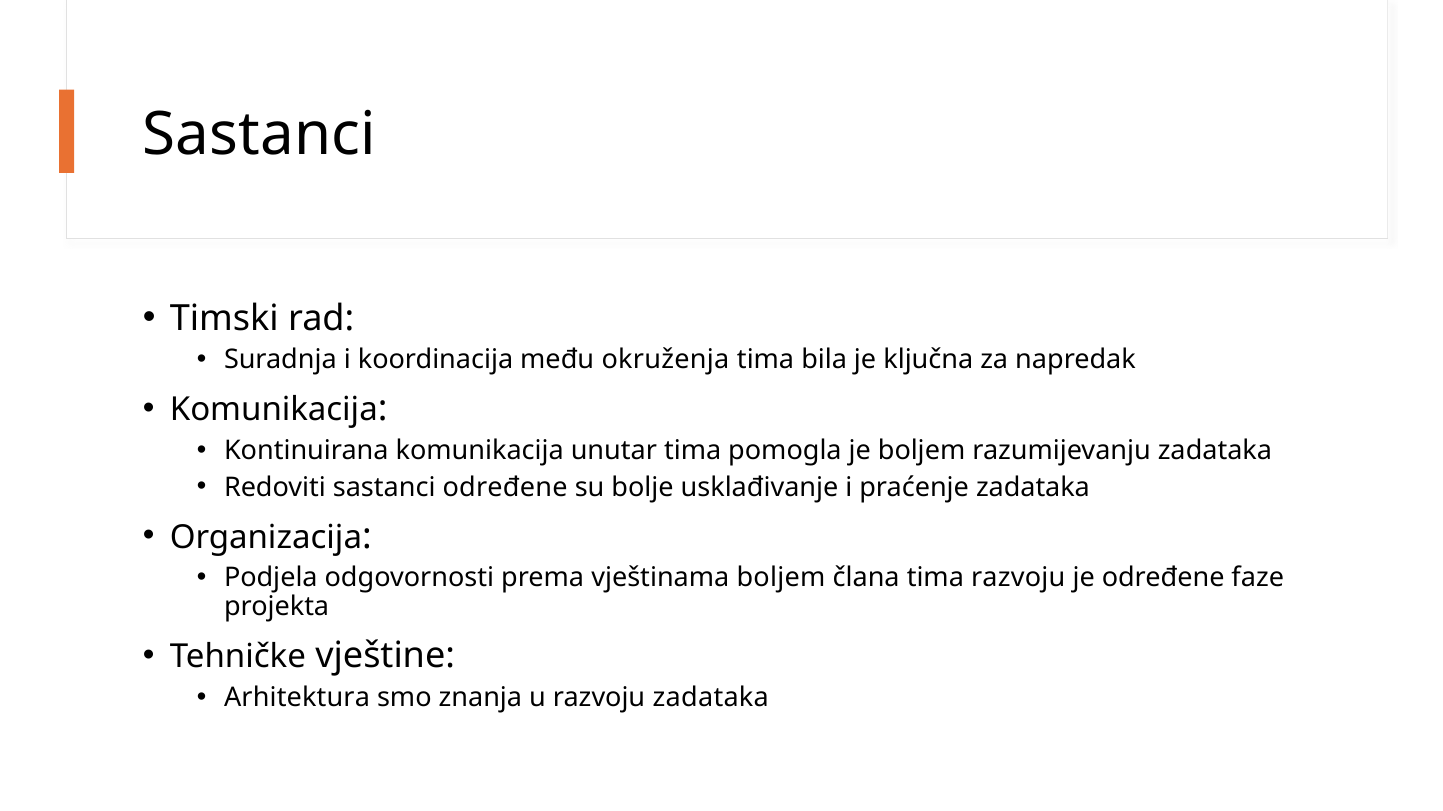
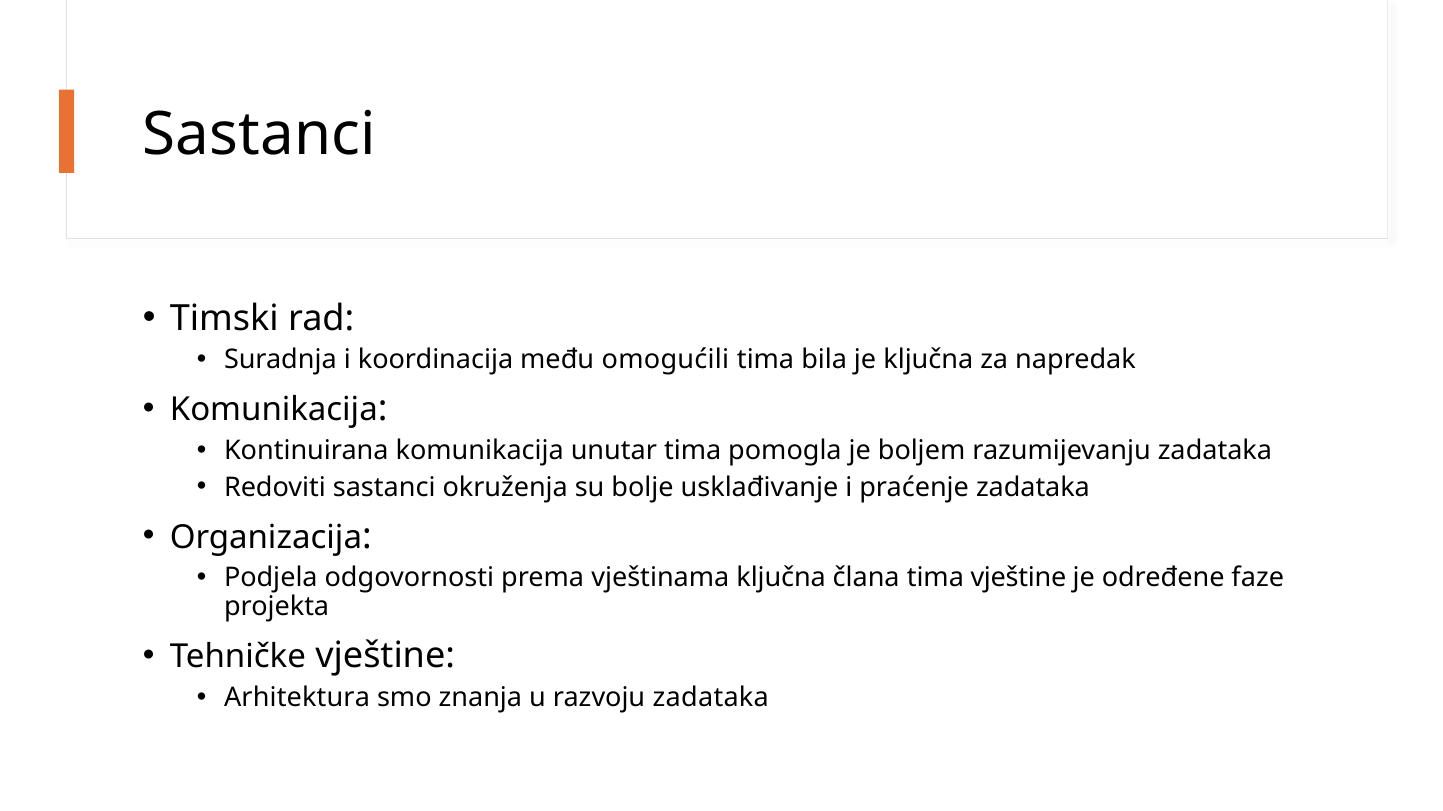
okruženja: okruženja -> omogućili (665, 360)
sastanci određene: određene -> okruženja (505, 487)
vještinama boljem: boljem -> ključna (781, 578)
tima razvoju: razvoju -> vještine (1018, 578)
